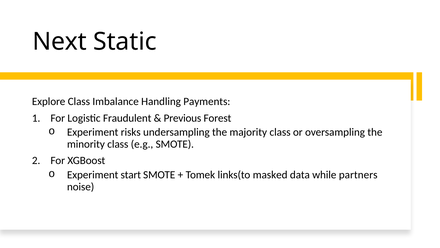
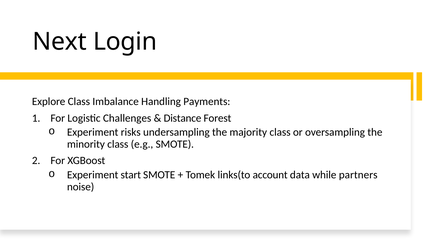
Static: Static -> Login (125, 42)
Fraudulent: Fraudulent -> Challenges (127, 118)
Previous: Previous -> Distance (183, 118)
masked: masked -> account (270, 174)
